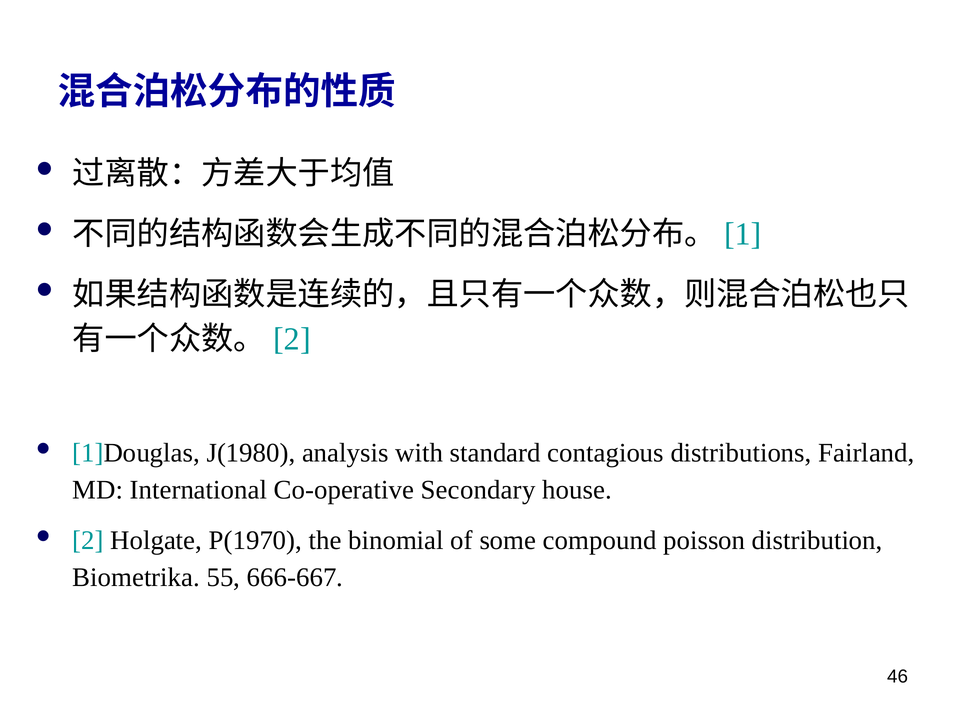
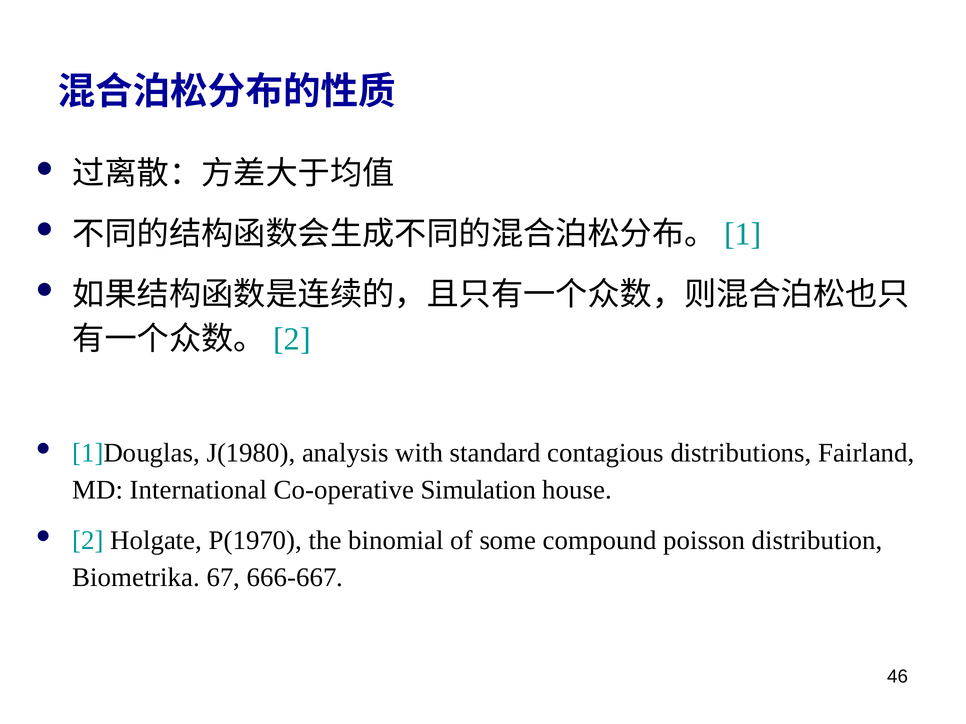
Secondary: Secondary -> Simulation (478, 490)
55: 55 -> 67 (223, 578)
